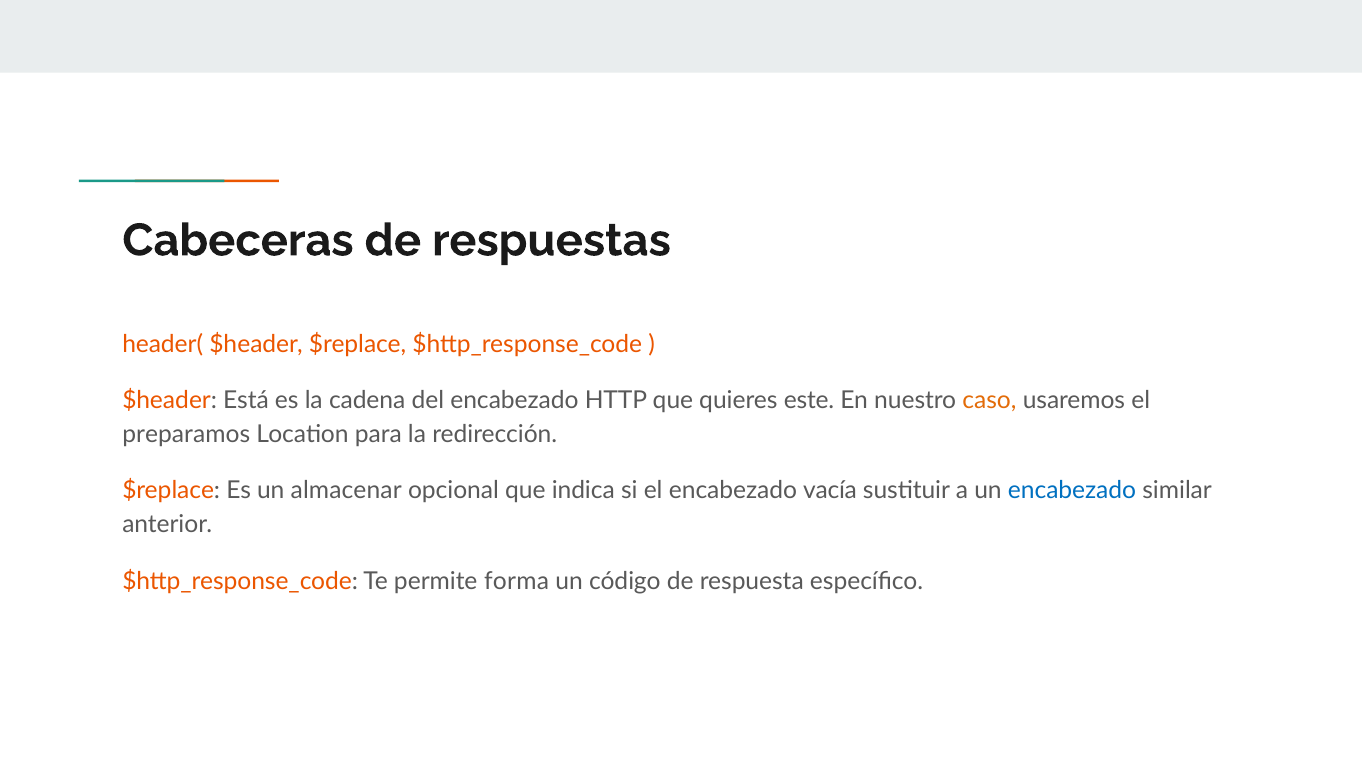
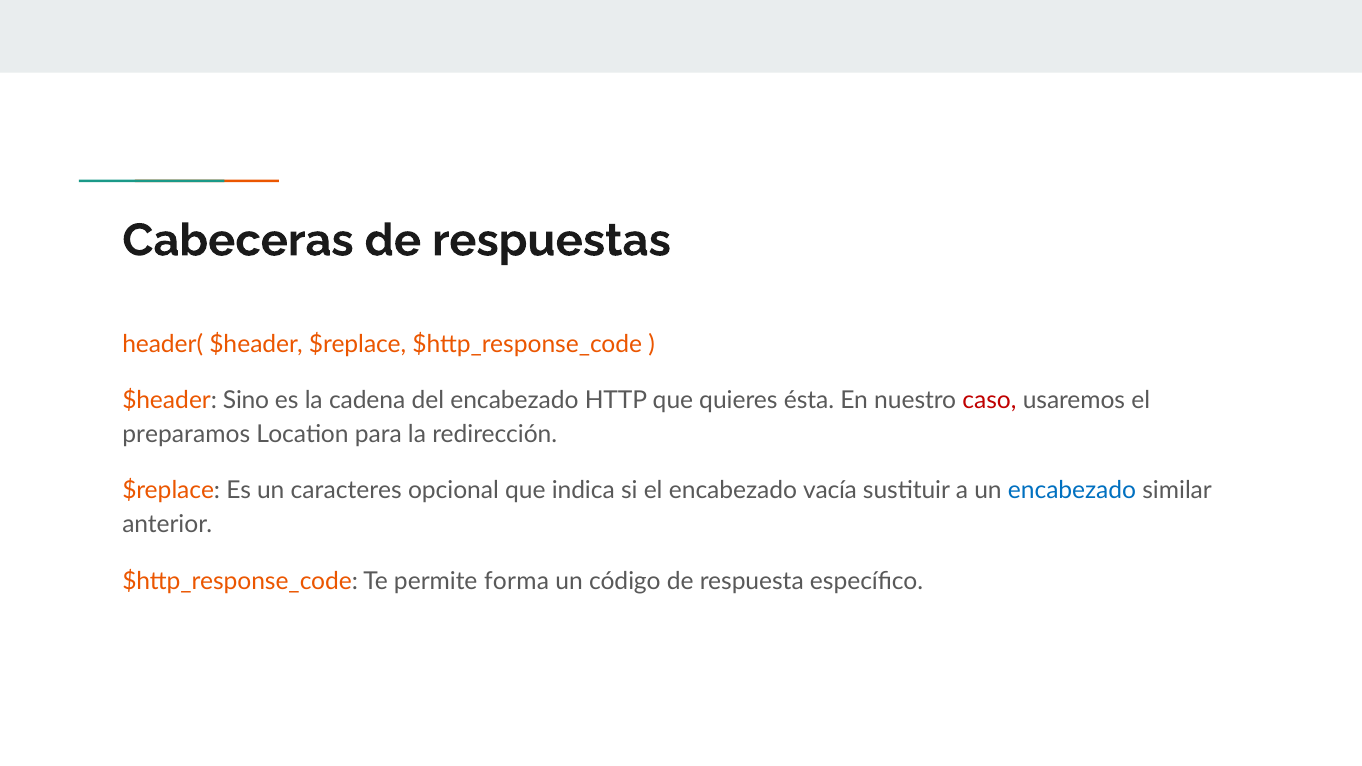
Está: Está -> Sino (246, 401)
este: este -> ésta (809, 401)
caso colour: orange -> red (989, 401)
almacenar: almacenar -> caracteres (346, 491)
